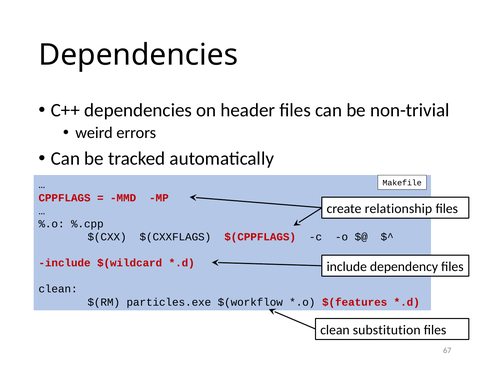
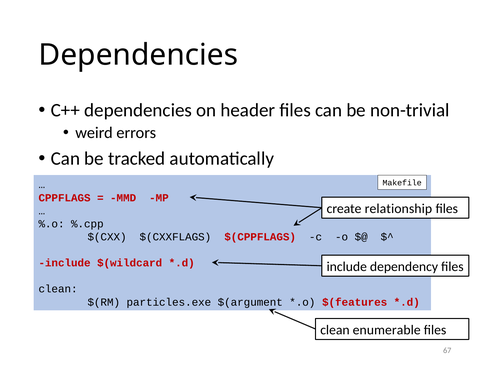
$(workflow: $(workflow -> $(argument (250, 303)
substitution: substitution -> enumerable (387, 330)
